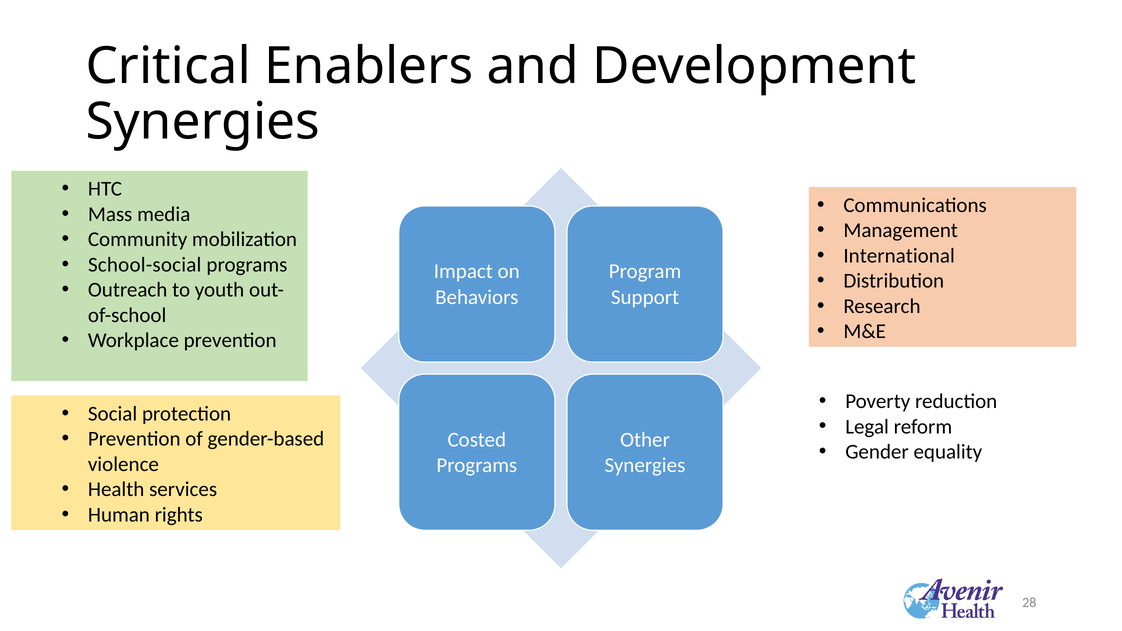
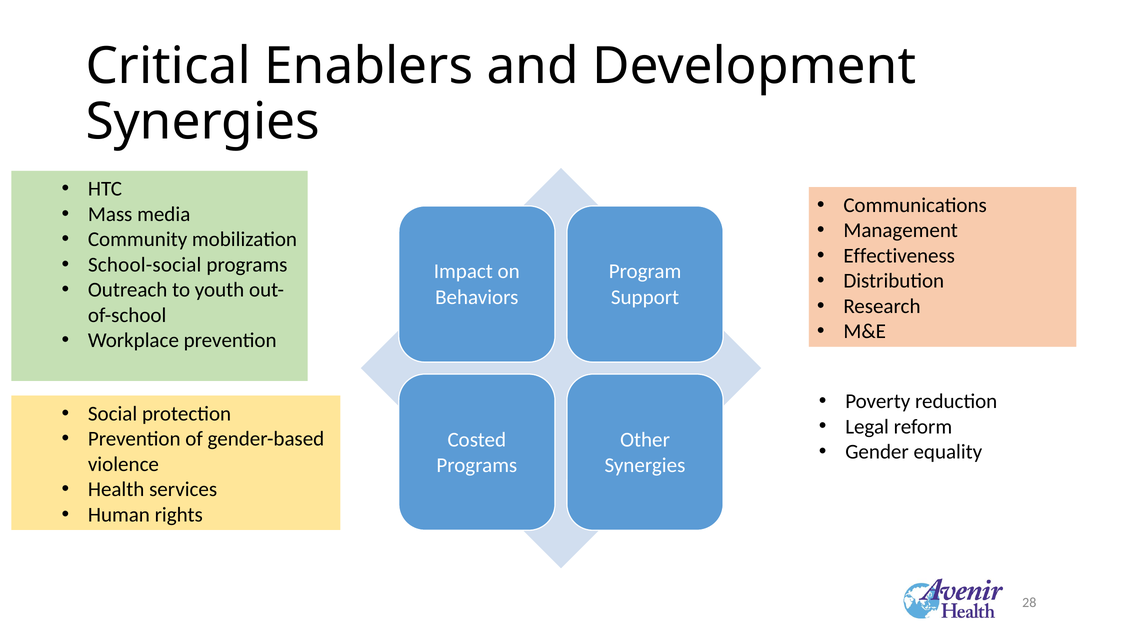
International: International -> Effectiveness (899, 256)
